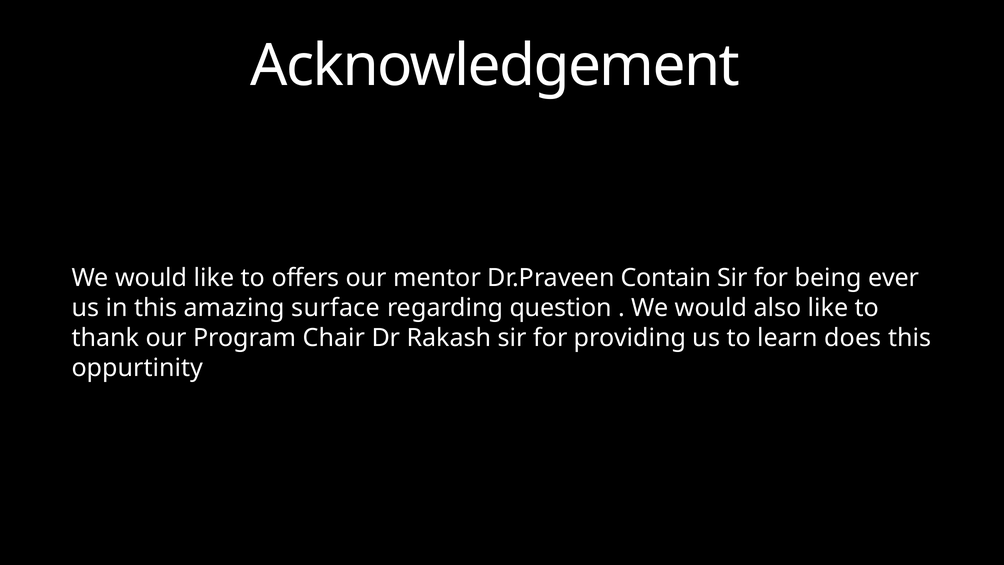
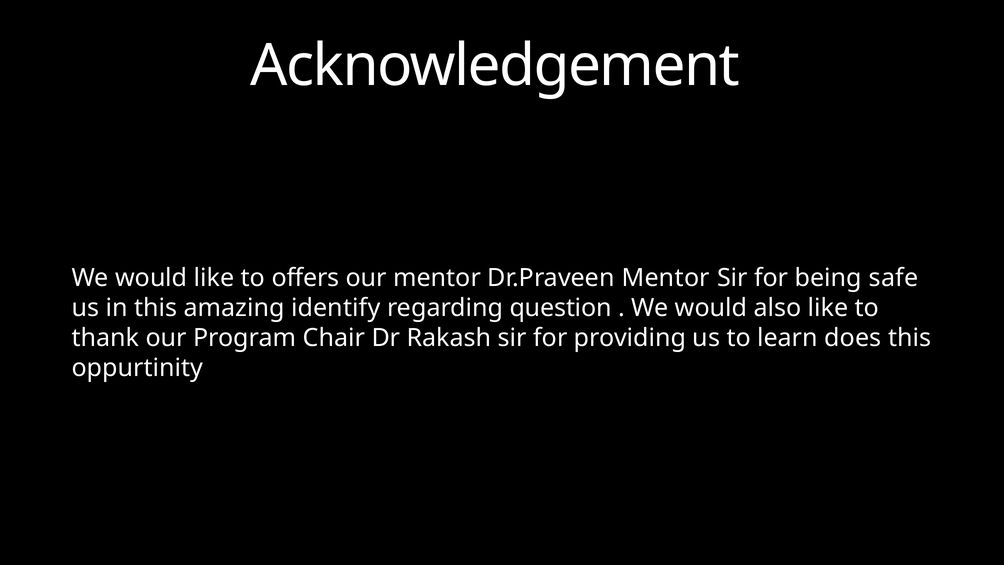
Dr.Praveen Contain: Contain -> Mentor (666, 278)
ever: ever -> safe (894, 278)
surface: surface -> identify (336, 308)
